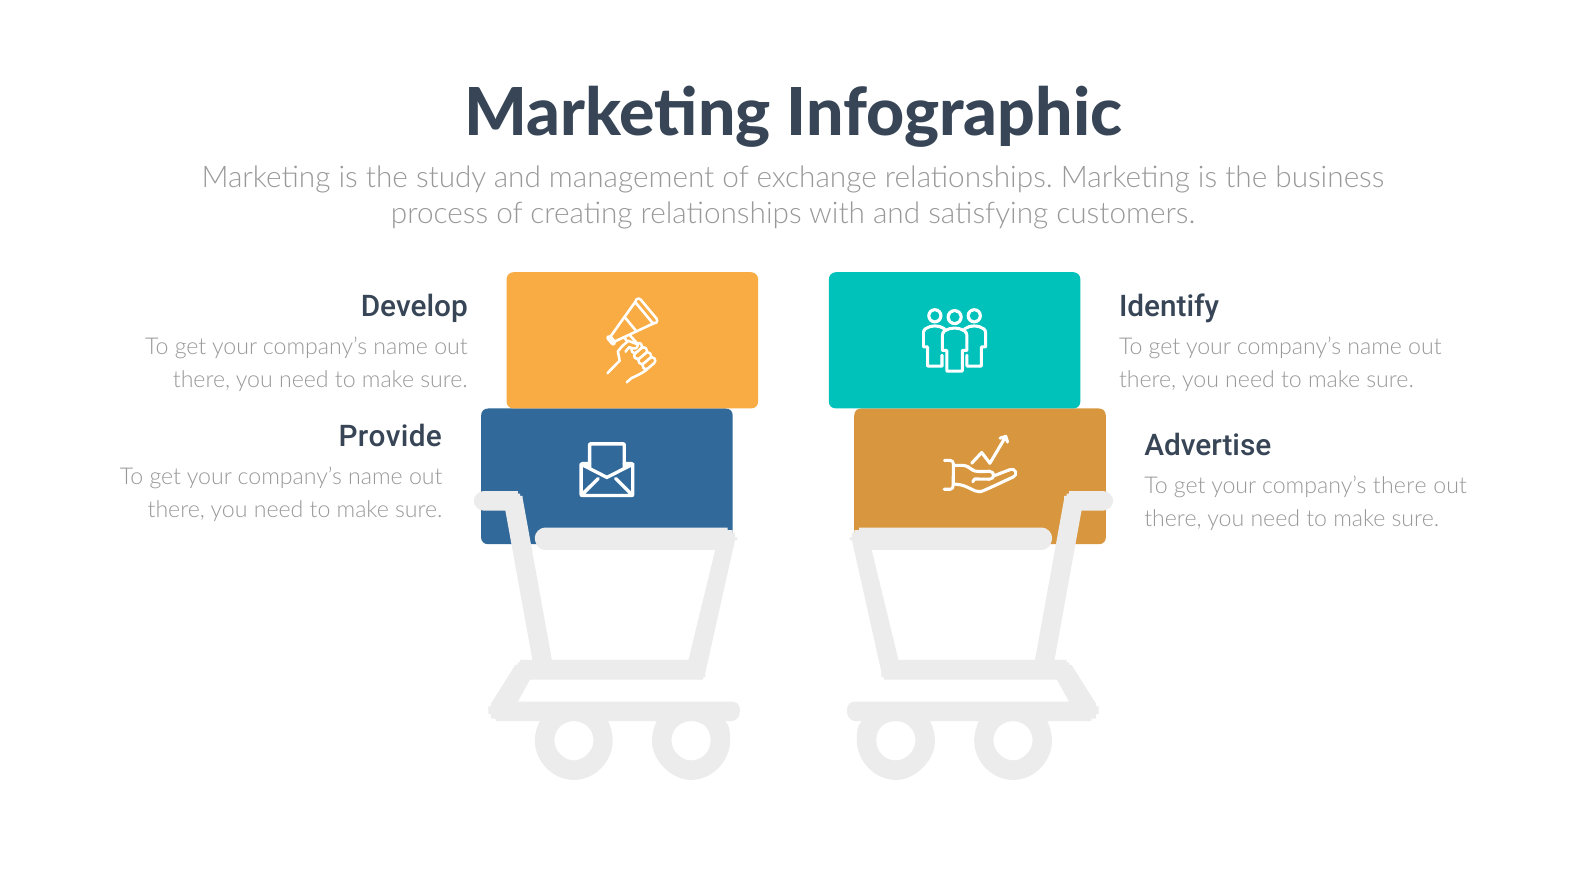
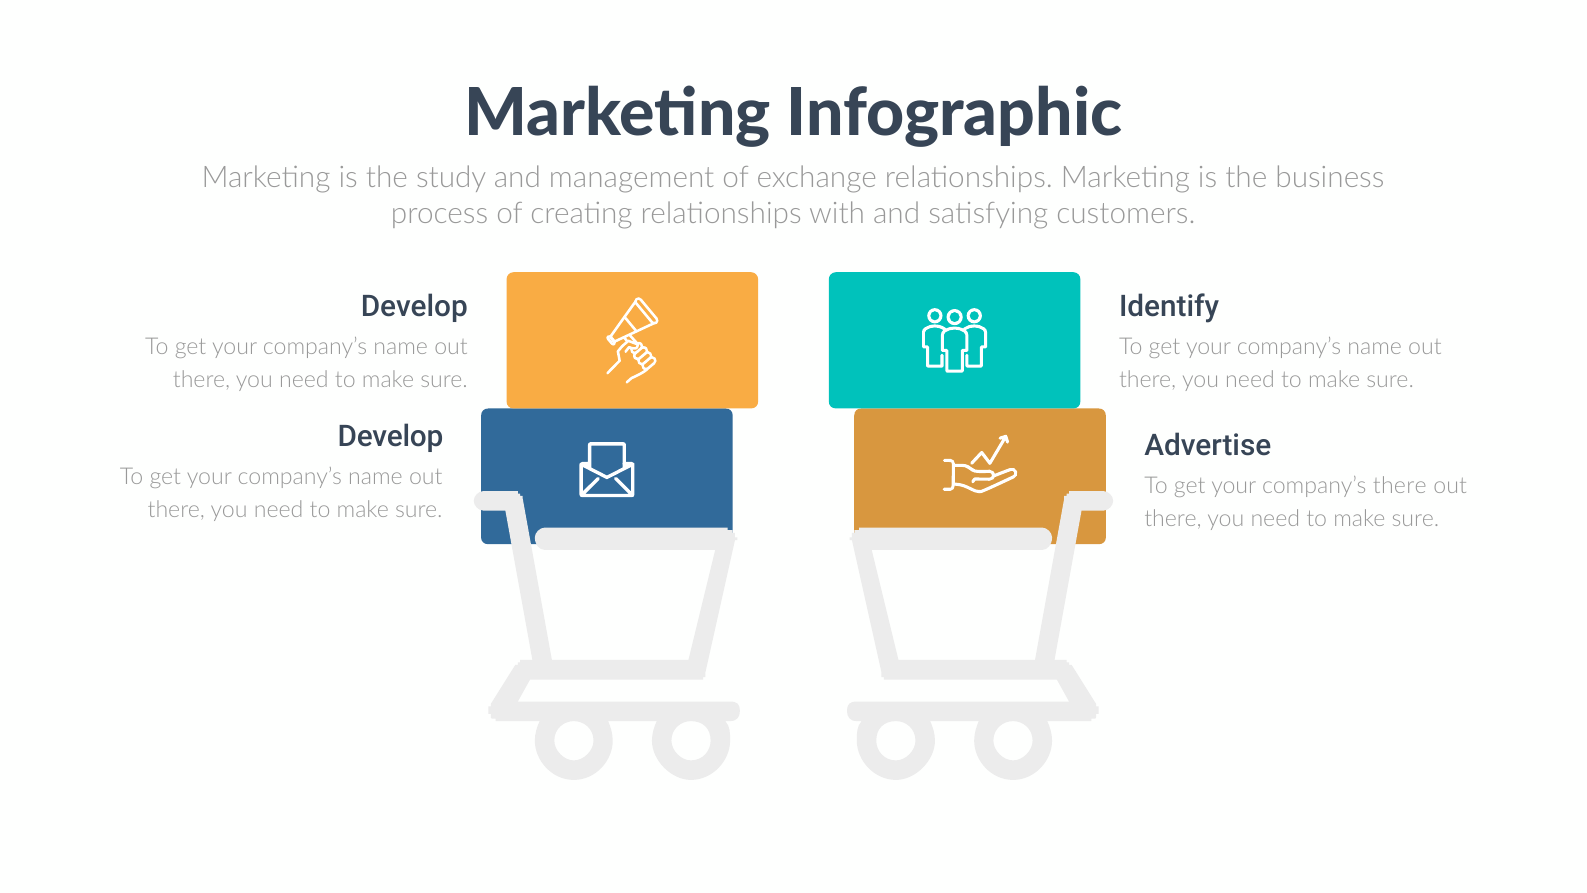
Provide: Provide -> Develop (390, 436)
